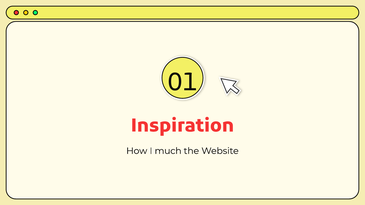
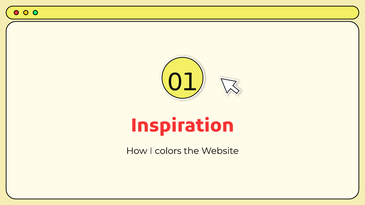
much: much -> colors (168, 151)
